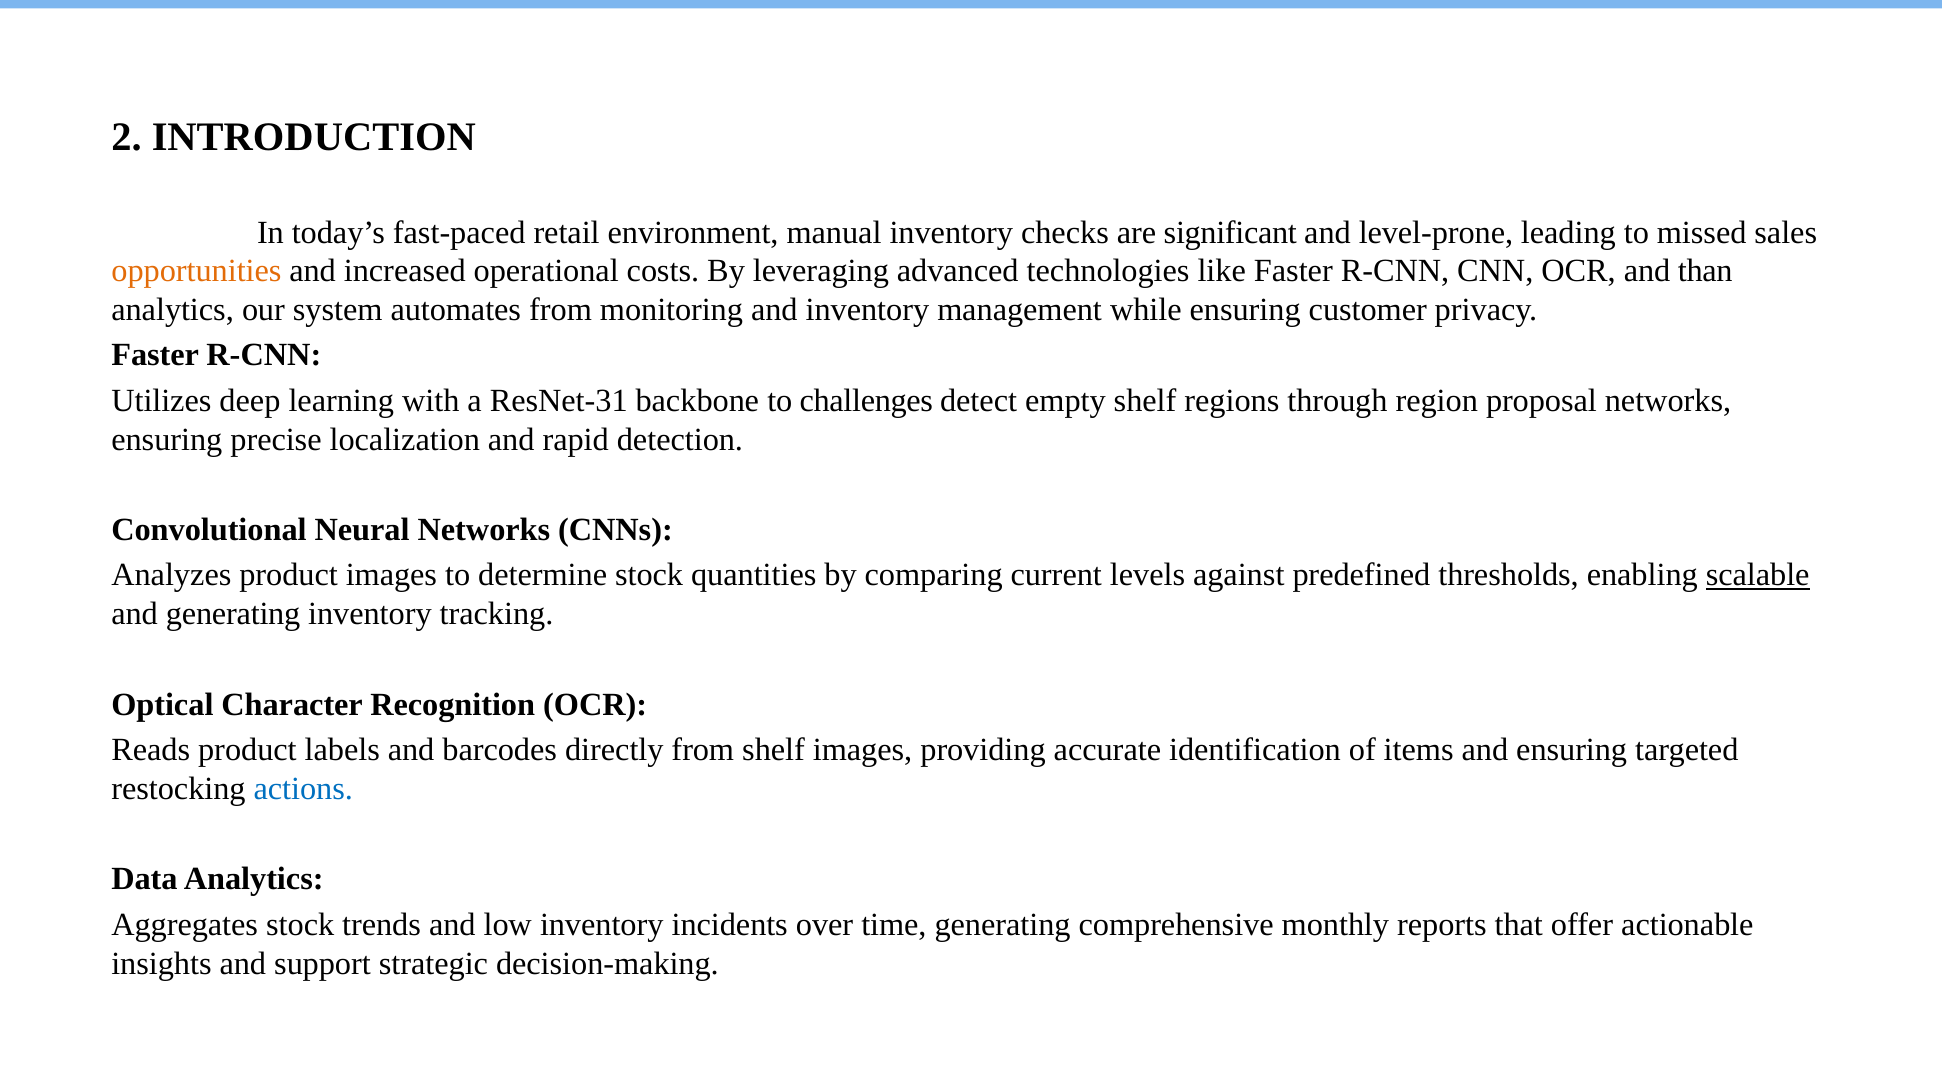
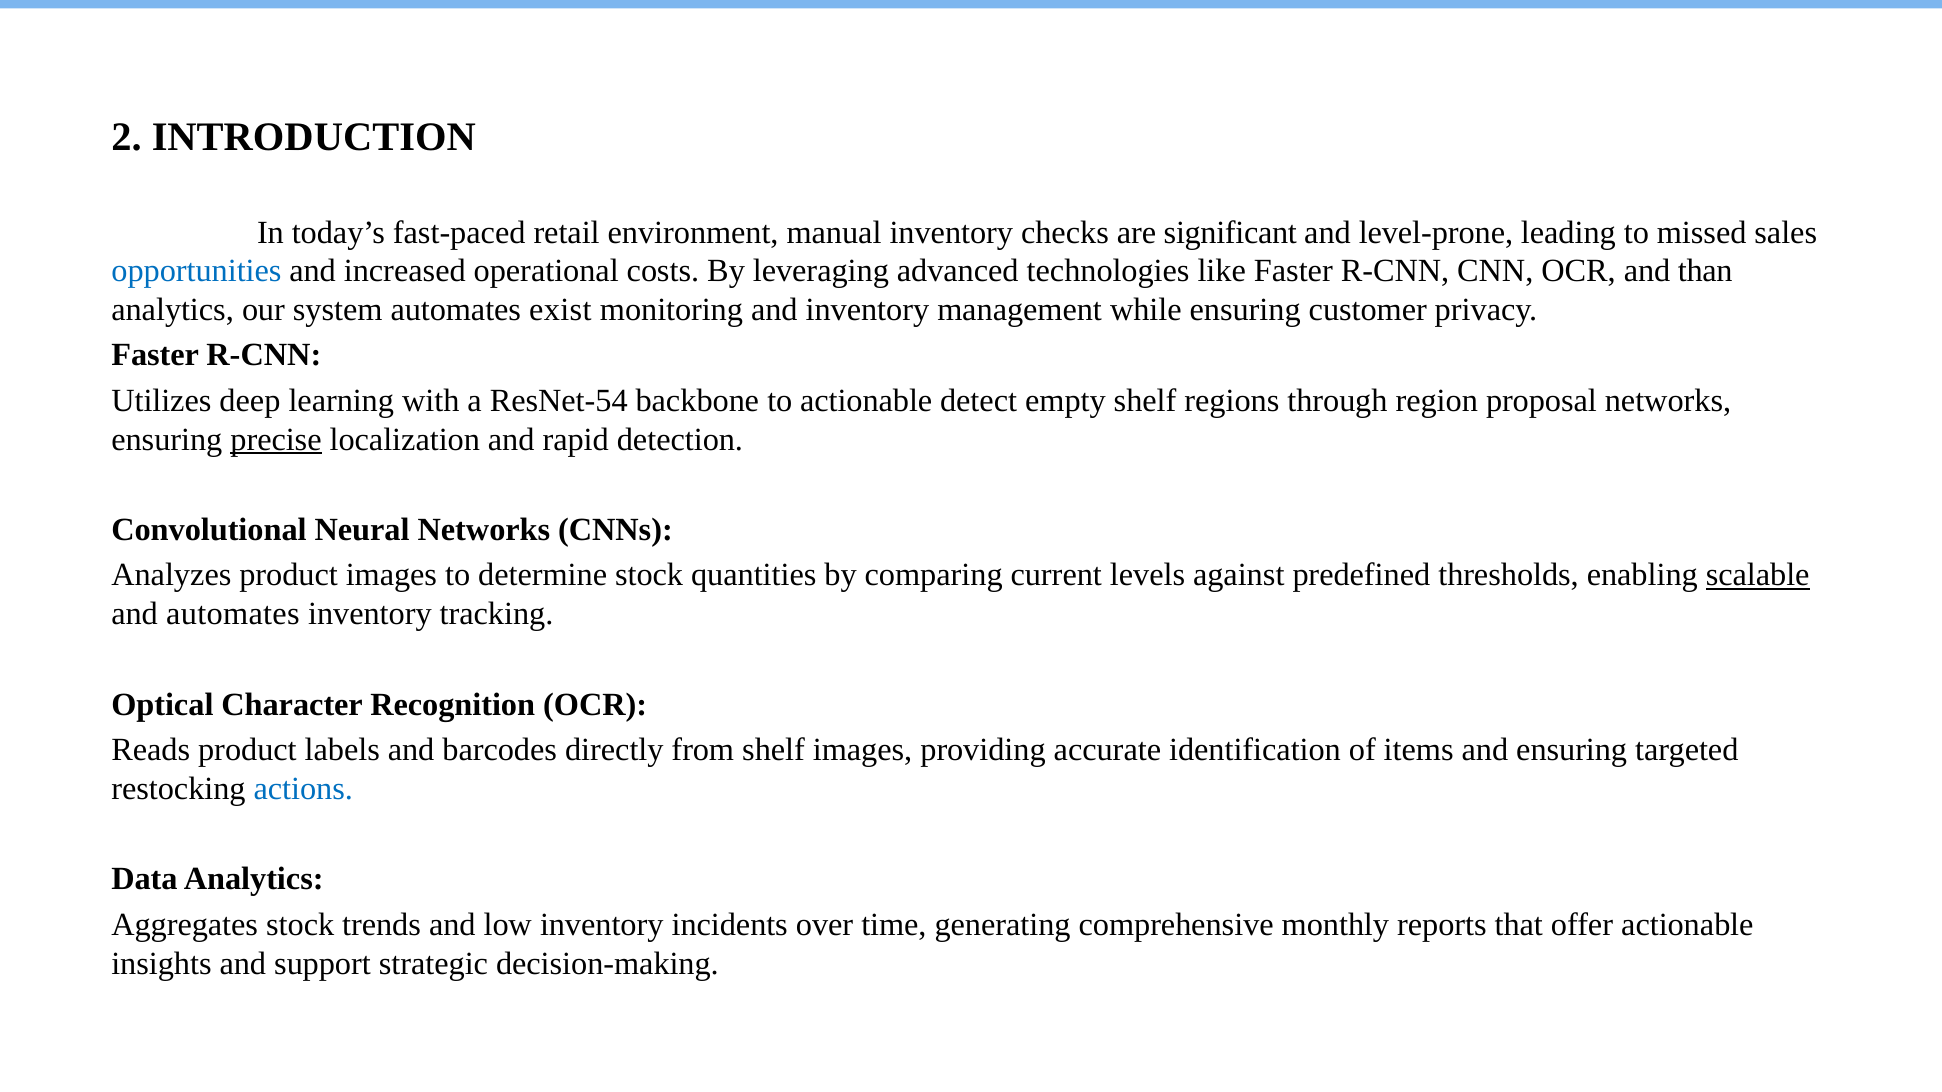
opportunities colour: orange -> blue (196, 271)
automates from: from -> exist (560, 310)
ResNet-31: ResNet-31 -> ResNet-54 (559, 401)
to challenges: challenges -> actionable (866, 401)
precise underline: none -> present (276, 440)
and generating: generating -> automates (233, 614)
